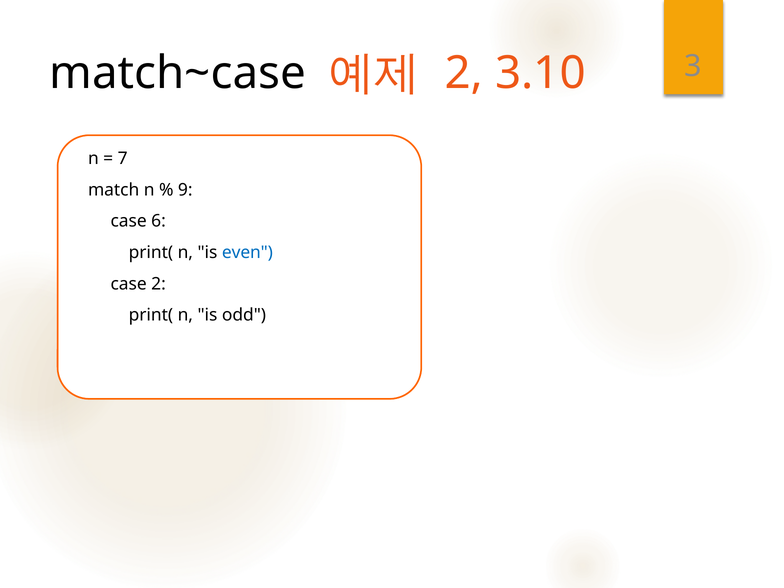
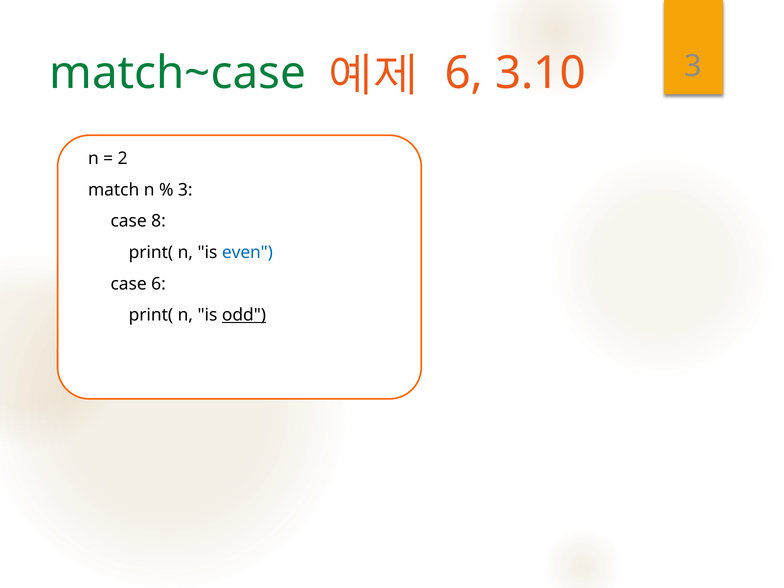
match~case colour: black -> green (178, 73)
2: 2 -> 6 (464, 73)
7: 7 -> 2 (123, 159)
9: 9 -> 3 (185, 190)
6: 6 -> 8 (159, 221)
case 2: 2 -> 6 (159, 284)
odd underline: none -> present (244, 315)
